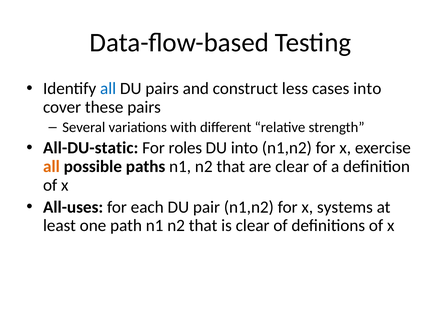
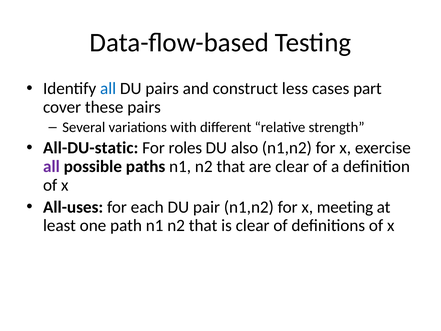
cases into: into -> part (367, 89)
DU into: into -> also (245, 148)
all colour: orange -> purple (51, 166)
systems: systems -> meeting (345, 207)
